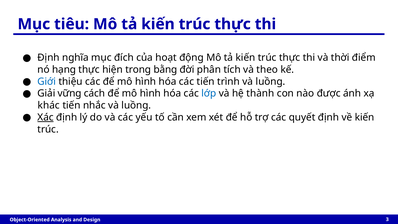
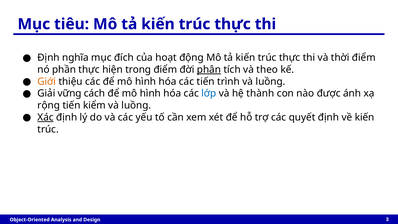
hạng: hạng -> phần (64, 70)
trong bằng: bằng -> điểm (165, 70)
phân underline: none -> present (209, 70)
Giới colour: blue -> orange (47, 81)
khác: khác -> rộng (49, 105)
nhắc: nhắc -> kiểm (94, 105)
